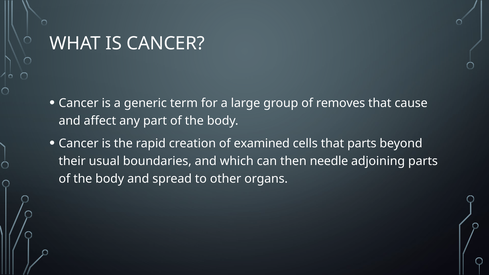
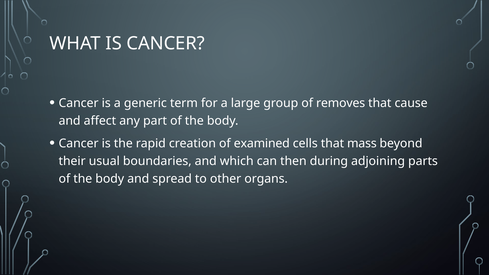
that parts: parts -> mass (362, 143)
needle: needle -> during (329, 161)
